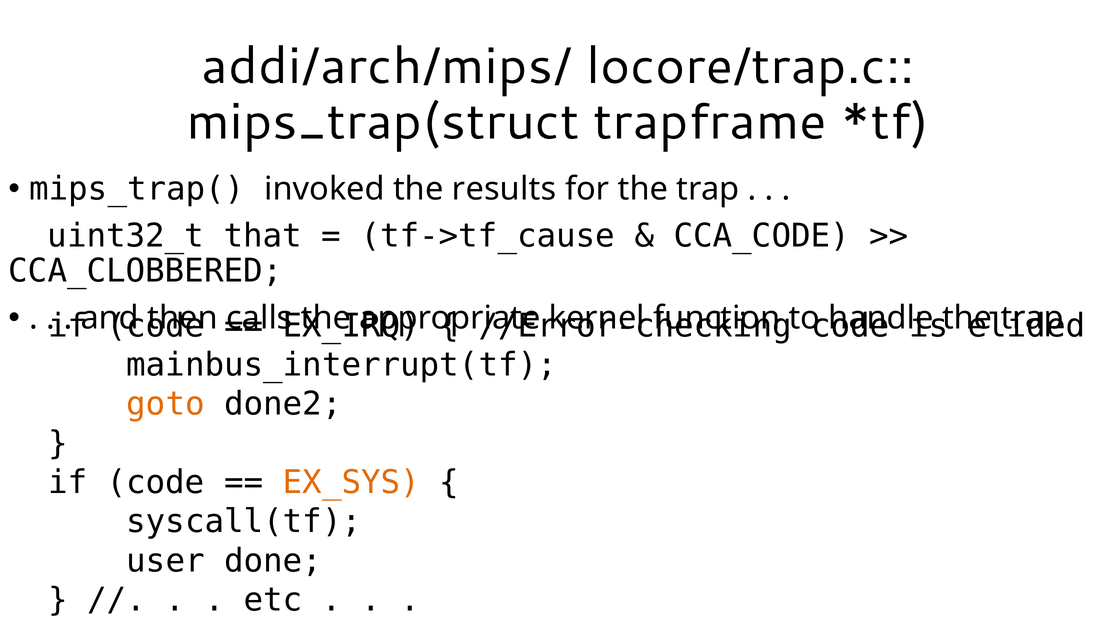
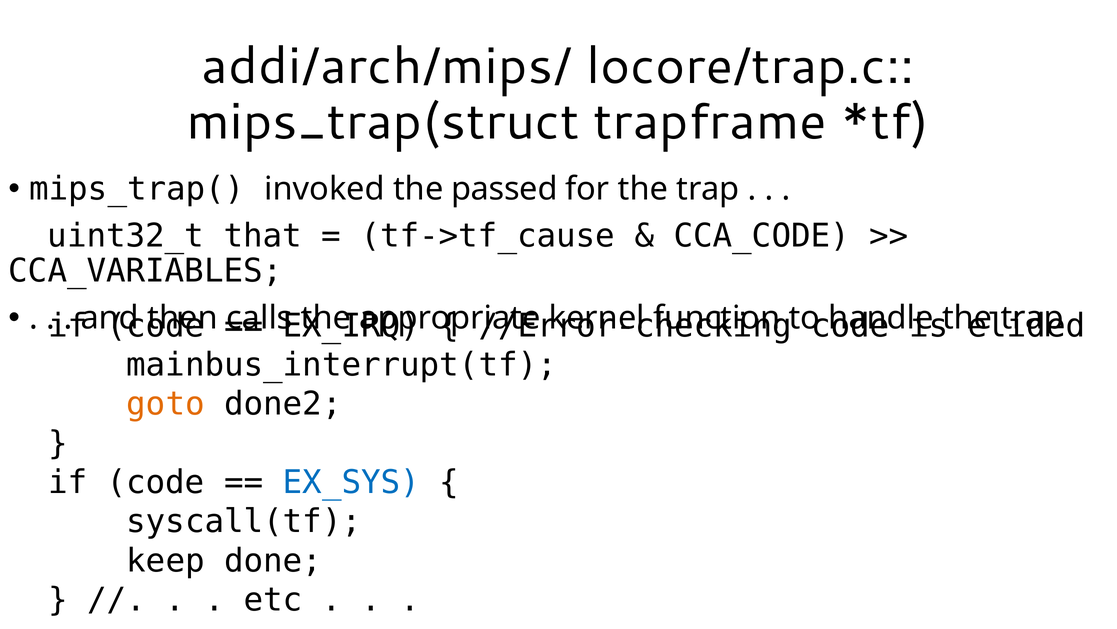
results: results -> passed (504, 189)
CCA_CLOBBERED: CCA_CLOBBERED -> CCA_VARIABLES (145, 271)
EX_SYS colour: orange -> blue (351, 482)
user: user -> keep (166, 560)
